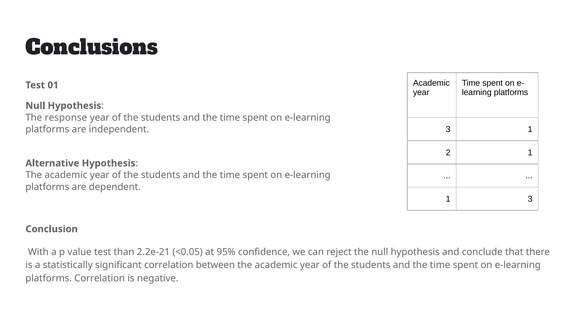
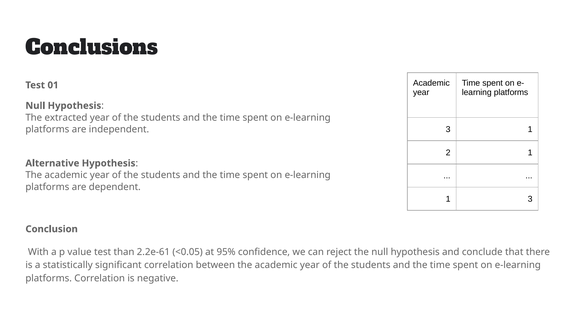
response: response -> extracted (66, 118)
2.2e-21: 2.2e-21 -> 2.2e-61 (153, 252)
